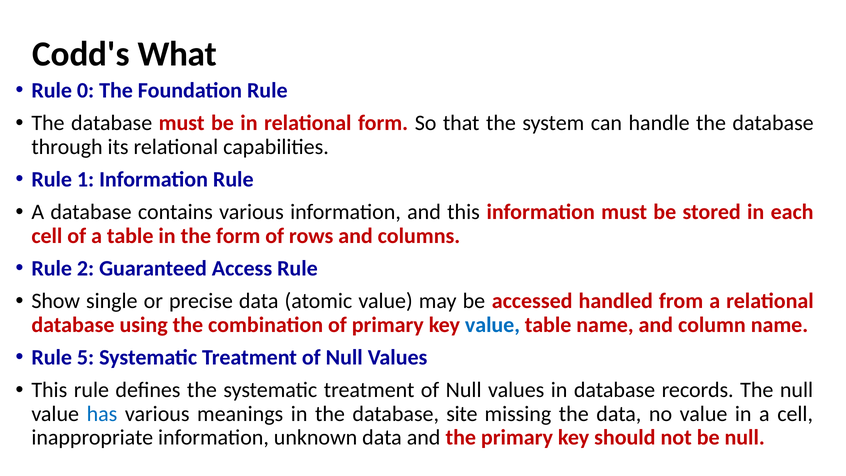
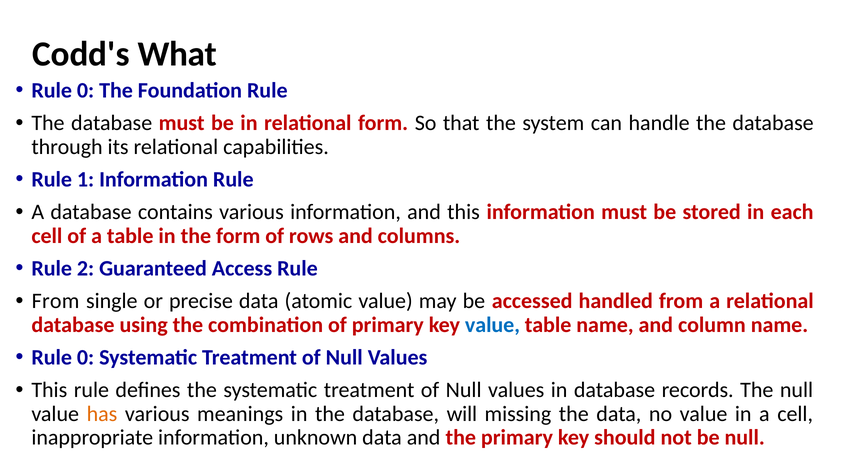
Show: Show -> From (56, 301)
5: 5 -> 0 (86, 357)
has colour: blue -> orange (102, 414)
site: site -> will (462, 414)
